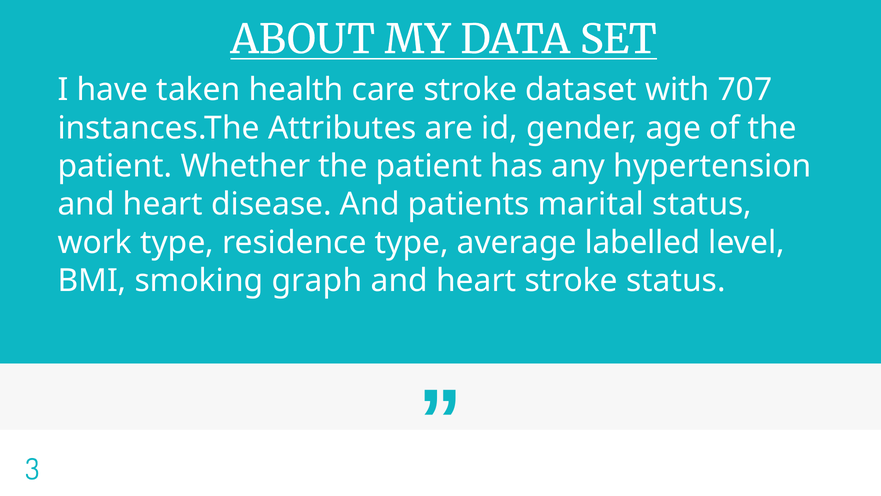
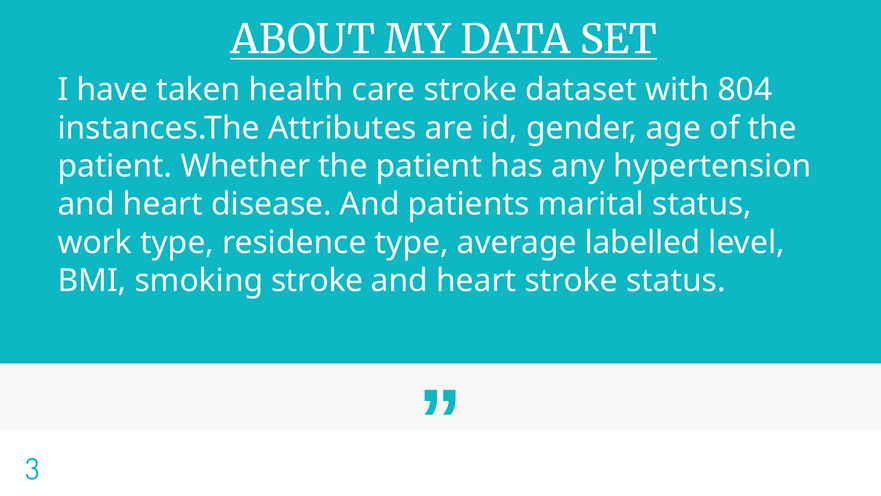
707: 707 -> 804 (745, 90)
smoking graph: graph -> stroke (317, 281)
